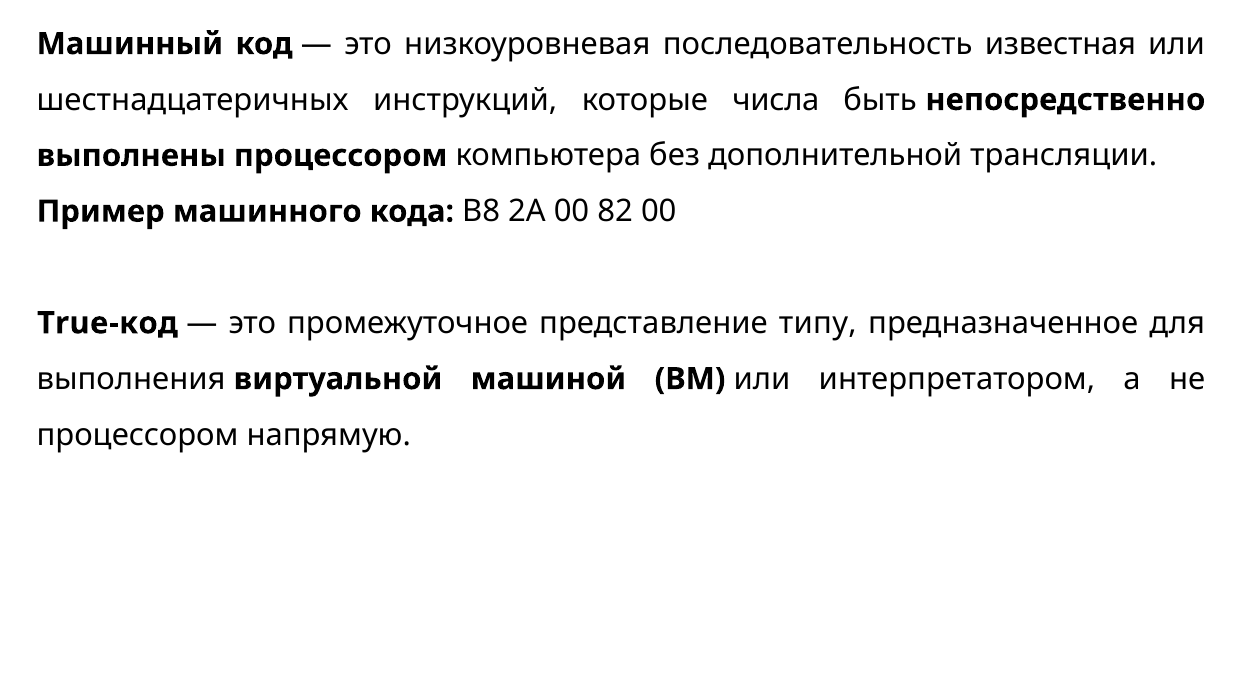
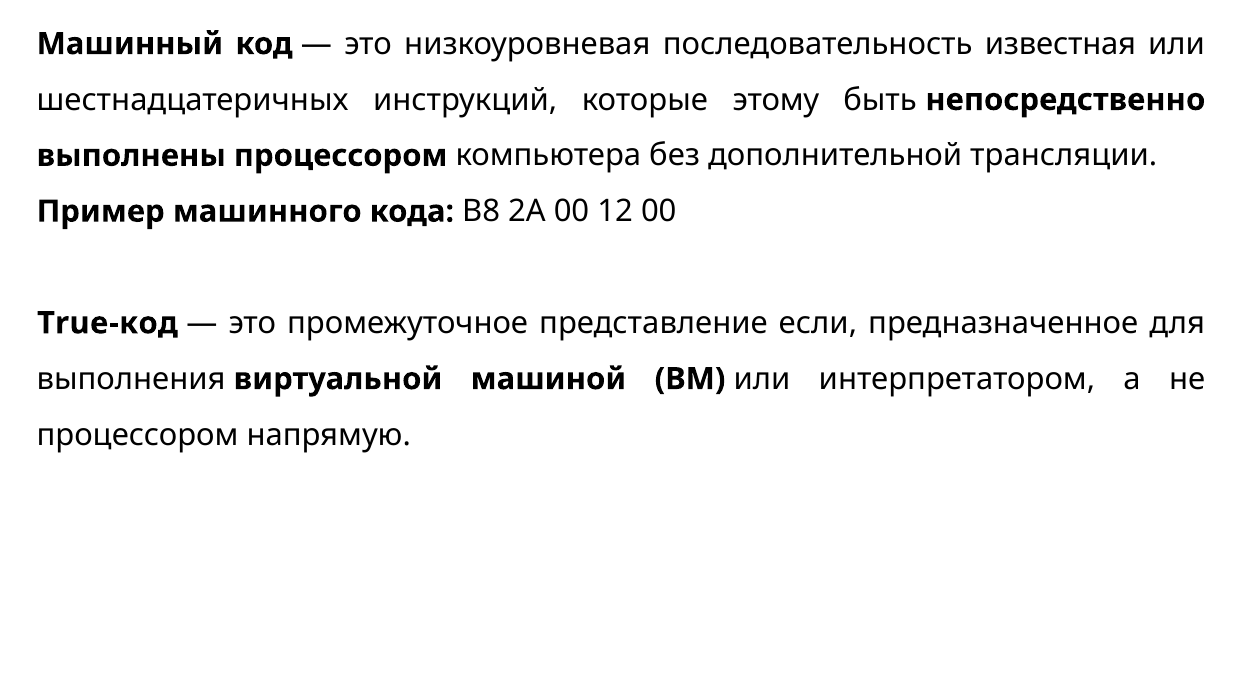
числа: числа -> этому (776, 100)
82: 82 -> 12 (615, 212)
типу: типу -> если (818, 323)
